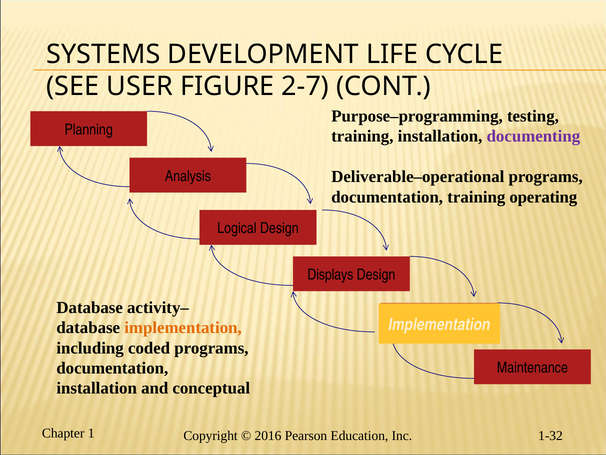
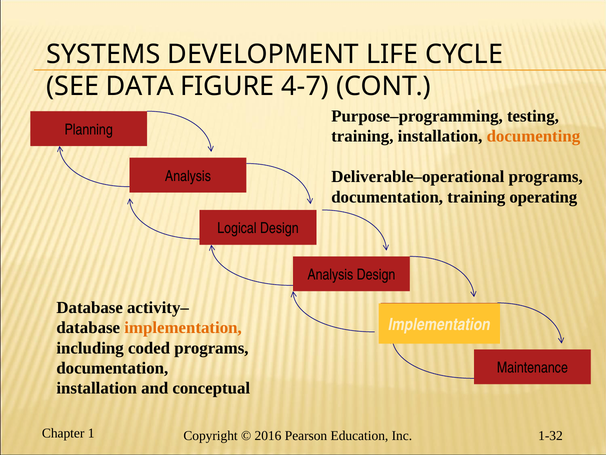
USER: USER -> DATA (140, 86)
2-7: 2-7 -> 4-7 (305, 86)
documenting colour: purple -> orange (533, 136)
Displays: Displays -> Analysis (330, 275)
